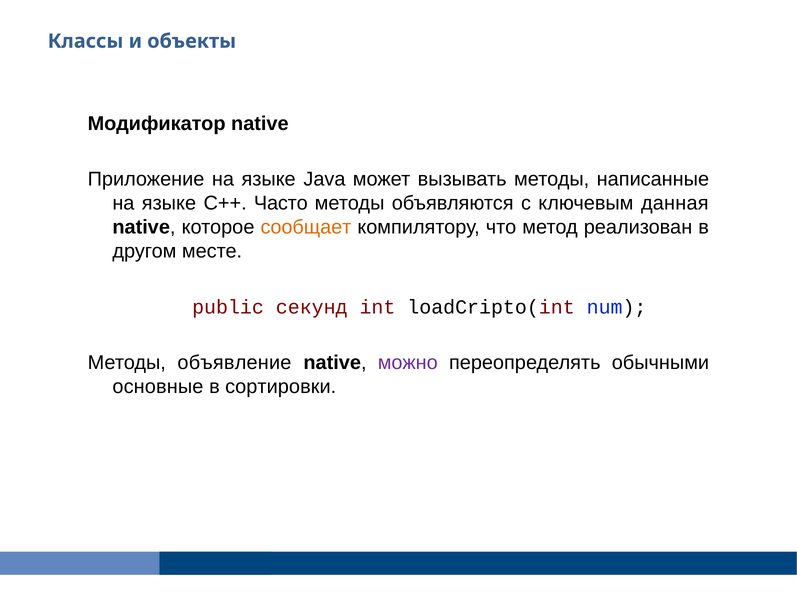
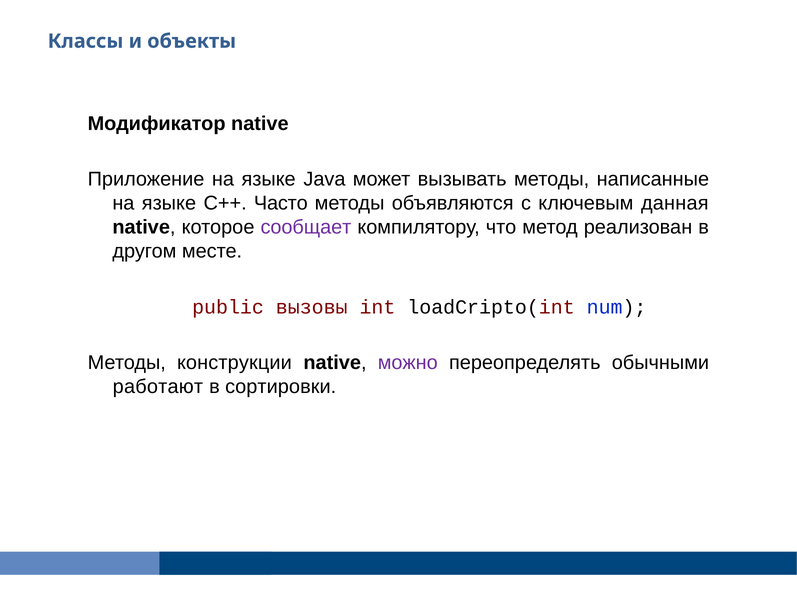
сообщает colour: orange -> purple (306, 227)
секунд: секунд -> вызовы (312, 307)
объявление: объявление -> конструкции (234, 363)
основные: основные -> работают (158, 387)
